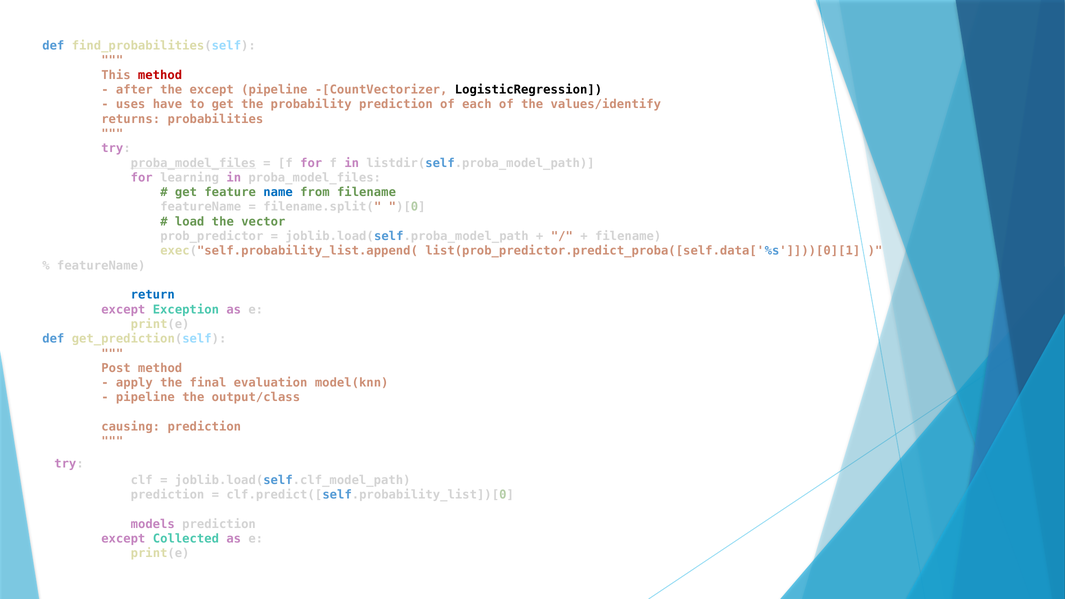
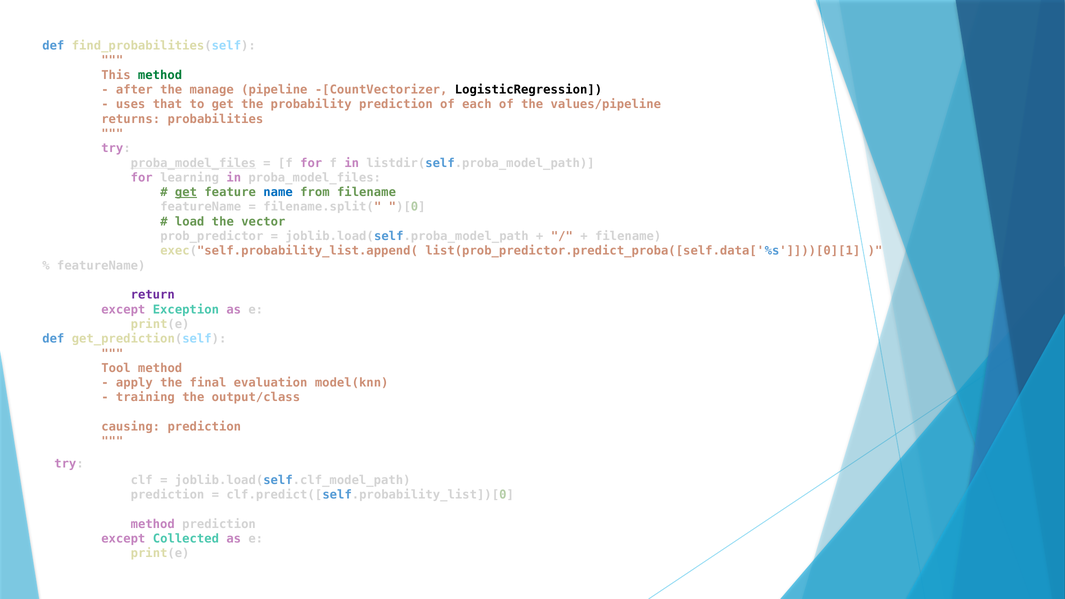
method colour: red -> green (160, 75)
the except: except -> manage (212, 90)
have: have -> that (167, 104)
values/identify: values/identify -> values/pipeline (606, 104)
get underline: none -> present (186, 192)
return colour: blue -> purple (153, 295)
Post: Post -> Tool (116, 368)
pipeline: pipeline -> training (145, 397)
models: models -> method (153, 524)
